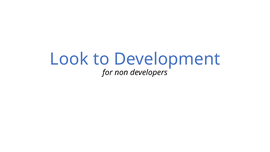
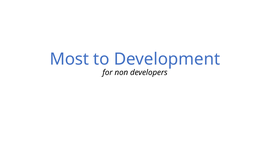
Look: Look -> Most (69, 59)
